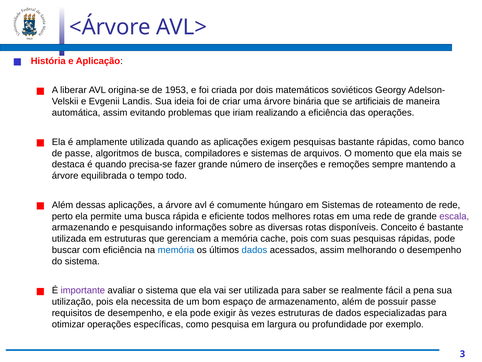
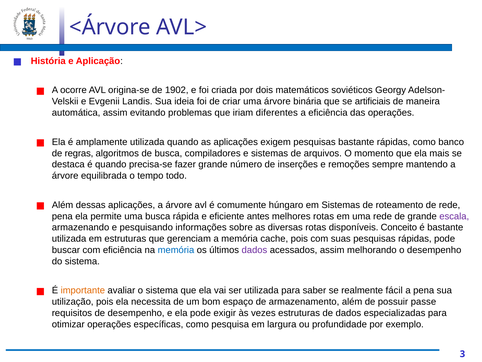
liberar: liberar -> ocorre (73, 90)
1953: 1953 -> 1902 (177, 90)
realizando: realizando -> diferentes (277, 113)
de passe: passe -> regras (79, 153)
perto: perto -> pena (62, 216)
todos: todos -> antes (258, 216)
dados colour: blue -> purple (254, 250)
importante colour: purple -> orange (83, 290)
